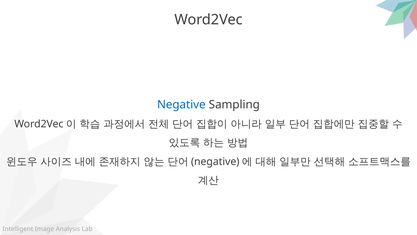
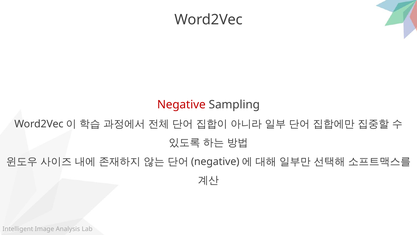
Negative colour: blue -> red (181, 104)
